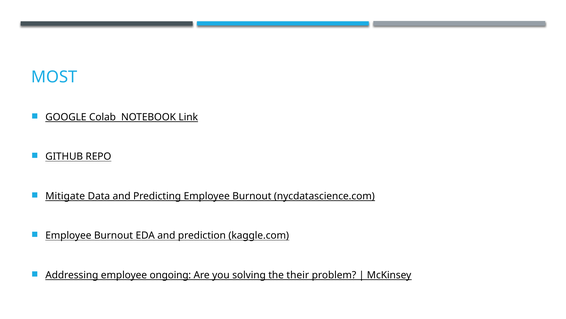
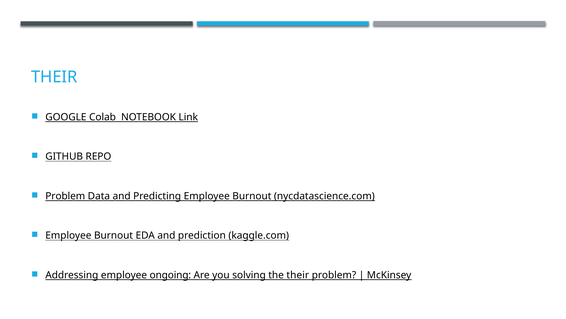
MOST: MOST -> THEIR (54, 77)
Mitigate: Mitigate -> Problem (65, 196)
